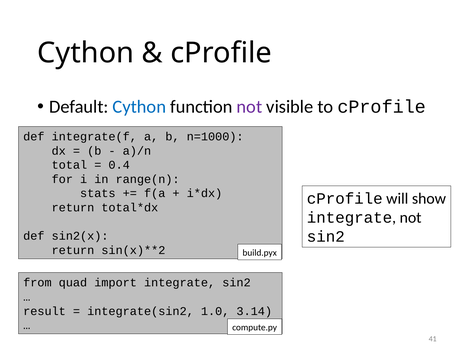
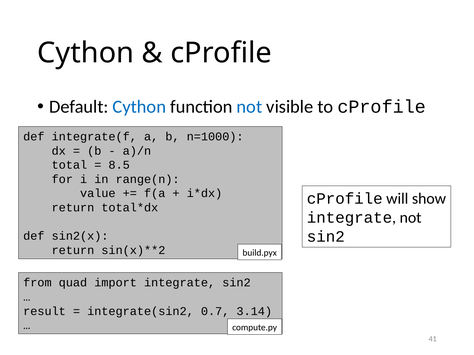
not colour: purple -> blue (249, 107)
0.4: 0.4 -> 8.5 (119, 165)
stats: stats -> value (98, 194)
1.0: 1.0 -> 0.7 (215, 312)
